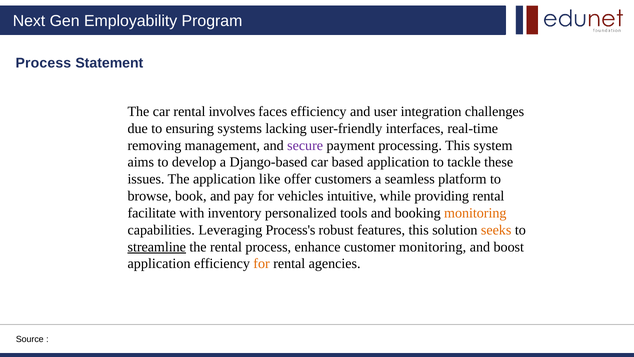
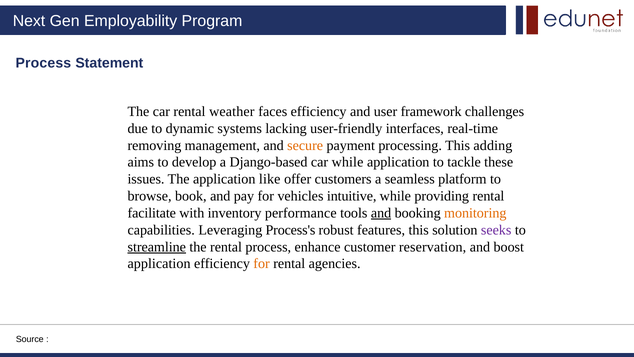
involves: involves -> weather (232, 111)
integration: integration -> framework (431, 111)
ensuring: ensuring -> dynamic (190, 128)
secure colour: purple -> orange (305, 145)
system: system -> adding (493, 145)
car based: based -> while (348, 162)
personalized: personalized -> performance (301, 213)
and underline: none -> present (381, 213)
seeks colour: orange -> purple (496, 230)
customer monitoring: monitoring -> reservation (433, 247)
